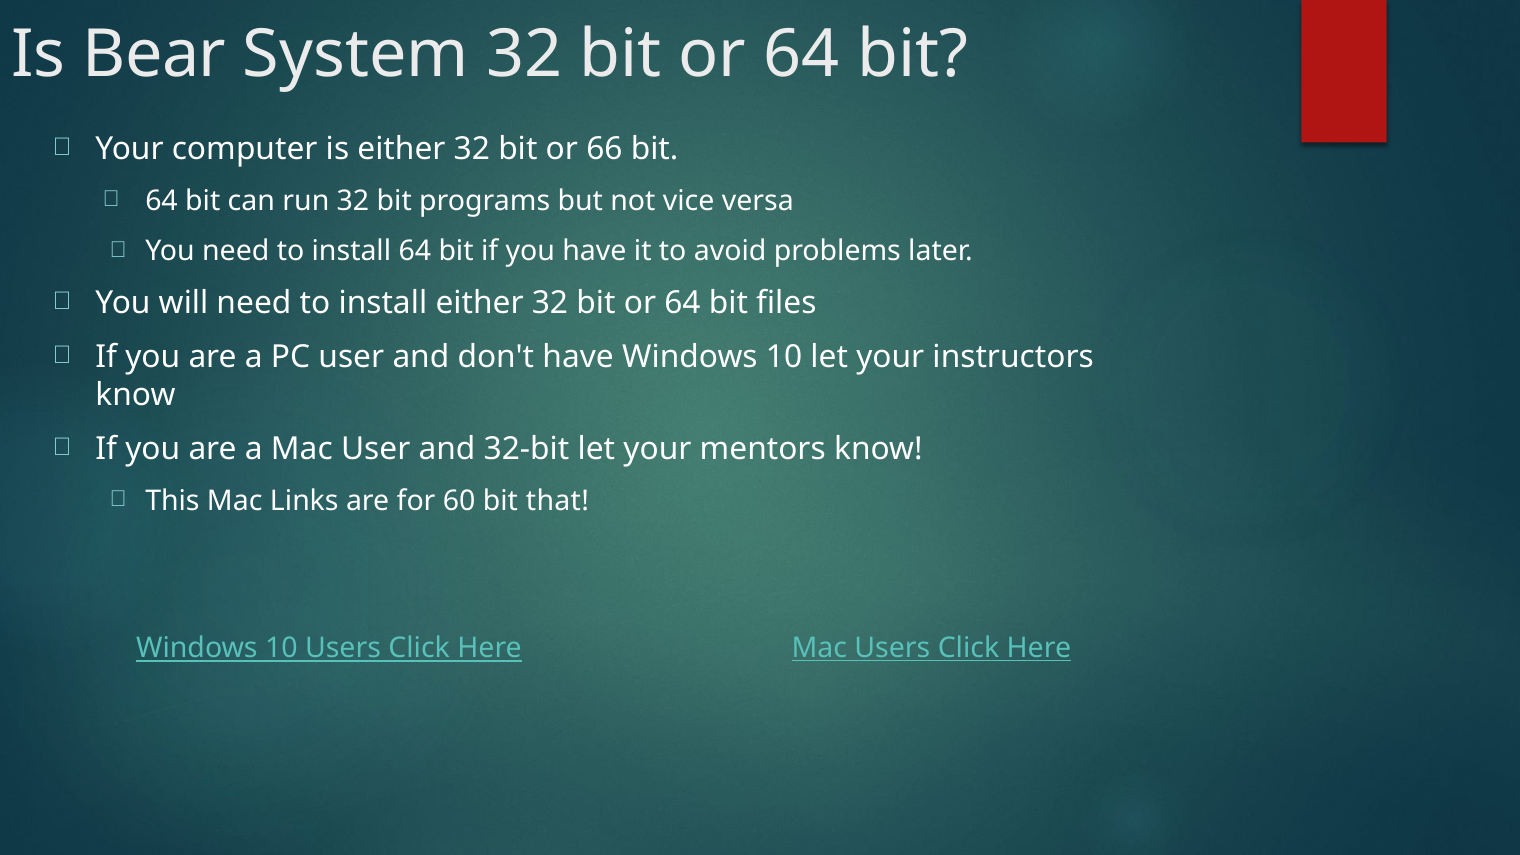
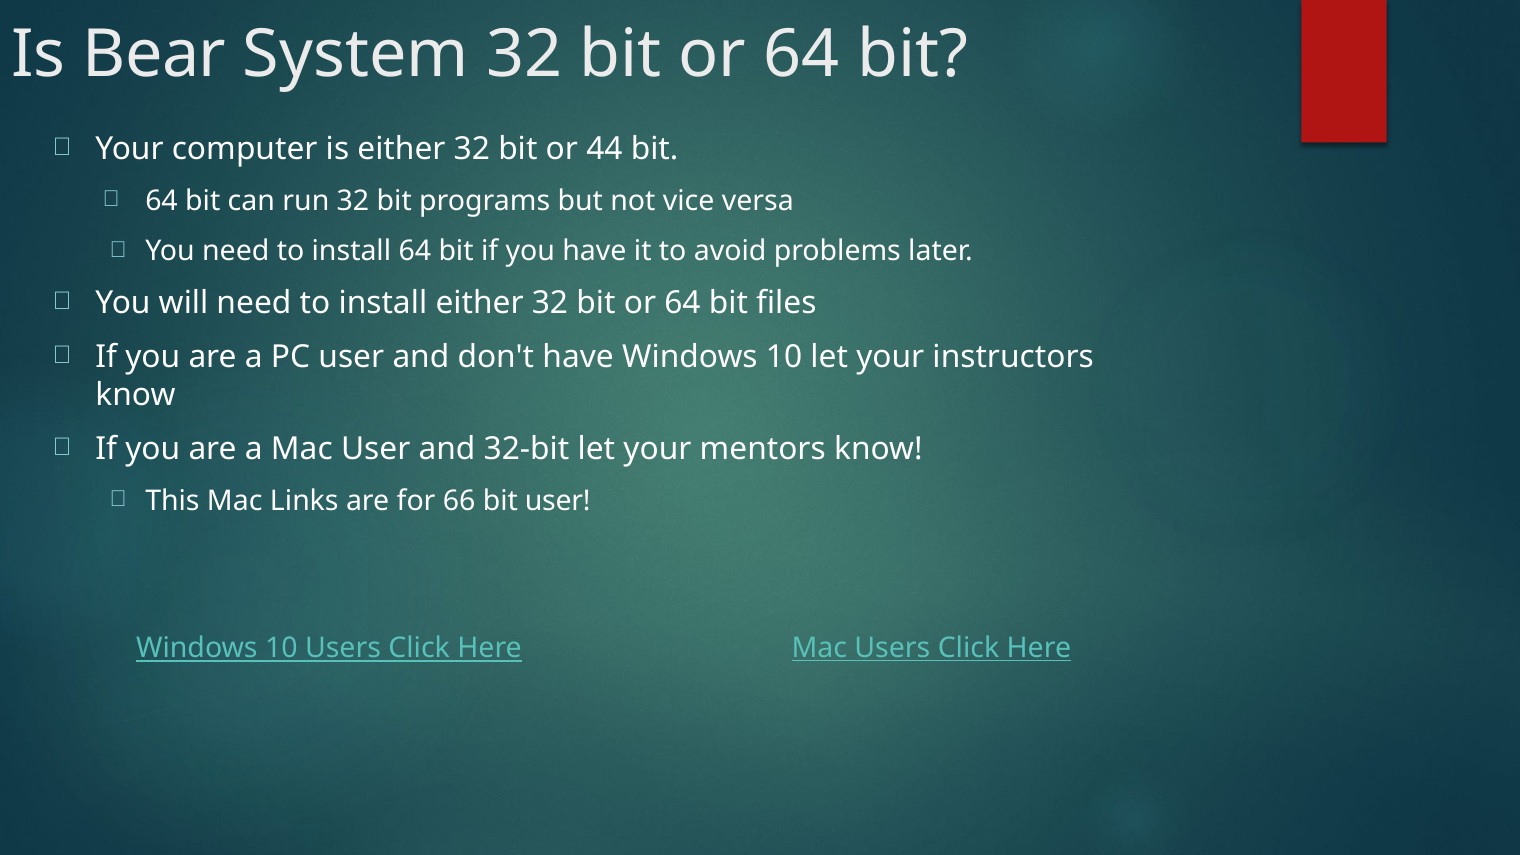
66: 66 -> 44 (604, 149)
60: 60 -> 66 (459, 501)
bit that: that -> user (558, 501)
